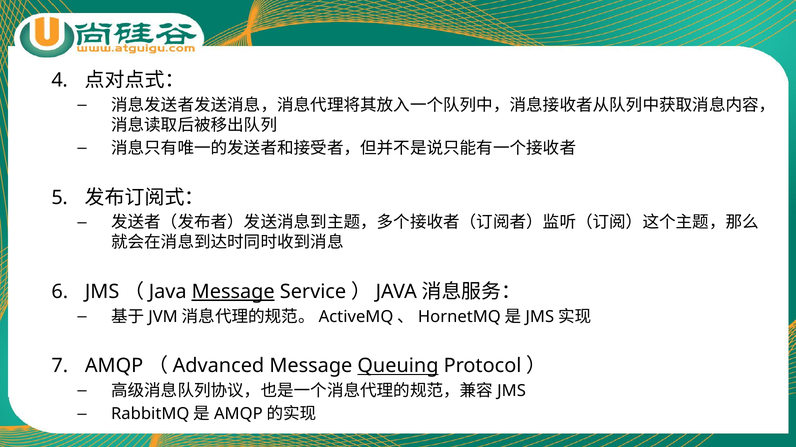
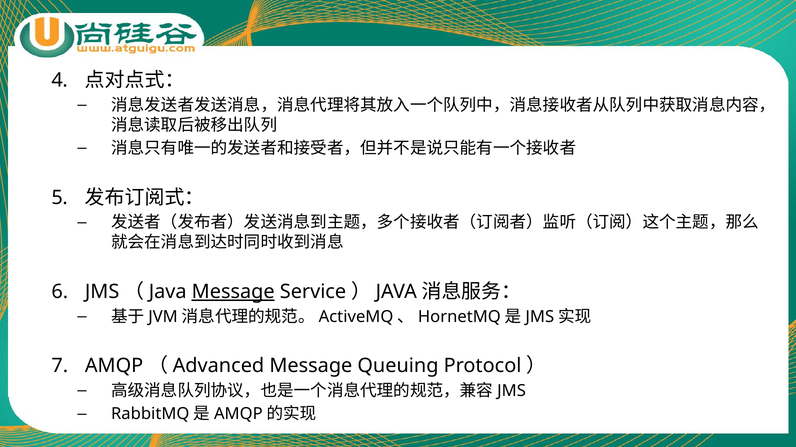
Queuing underline: present -> none (398, 366)
